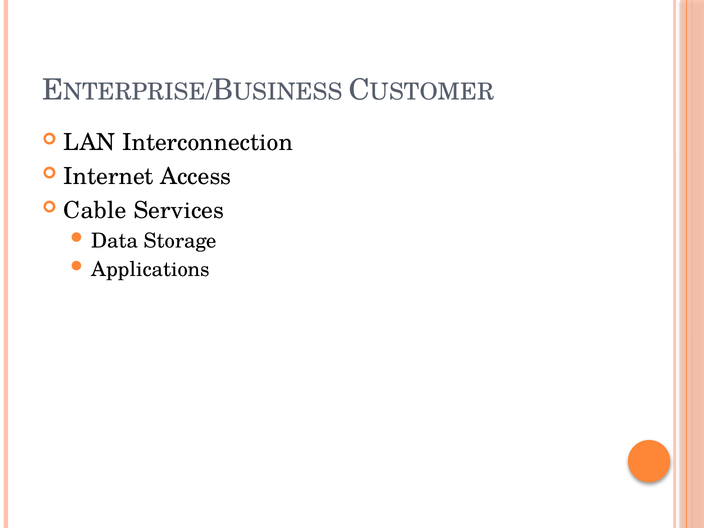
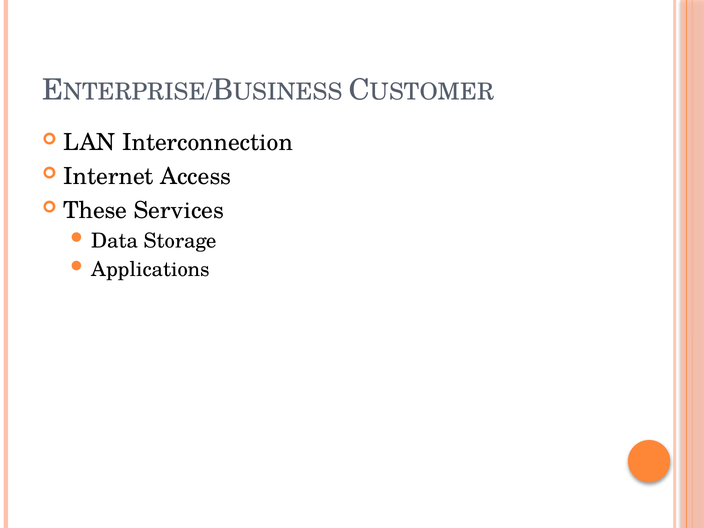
Cable: Cable -> These (95, 210)
